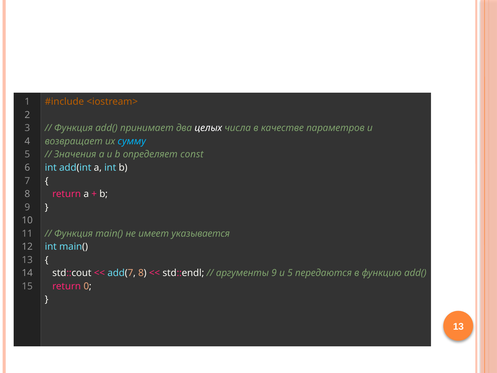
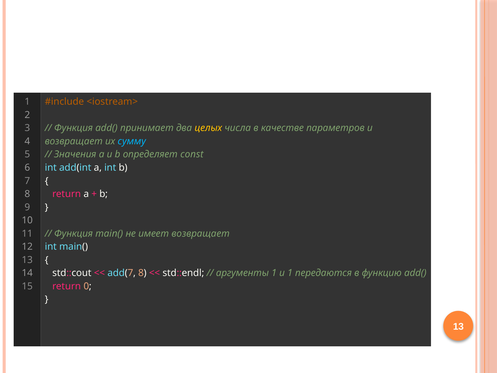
целых colour: white -> yellow (208, 128)
имеет указывается: указывается -> возвращает (201, 233)
аргументы 9: 9 -> 1 (274, 273)
и 5: 5 -> 1 (290, 273)
